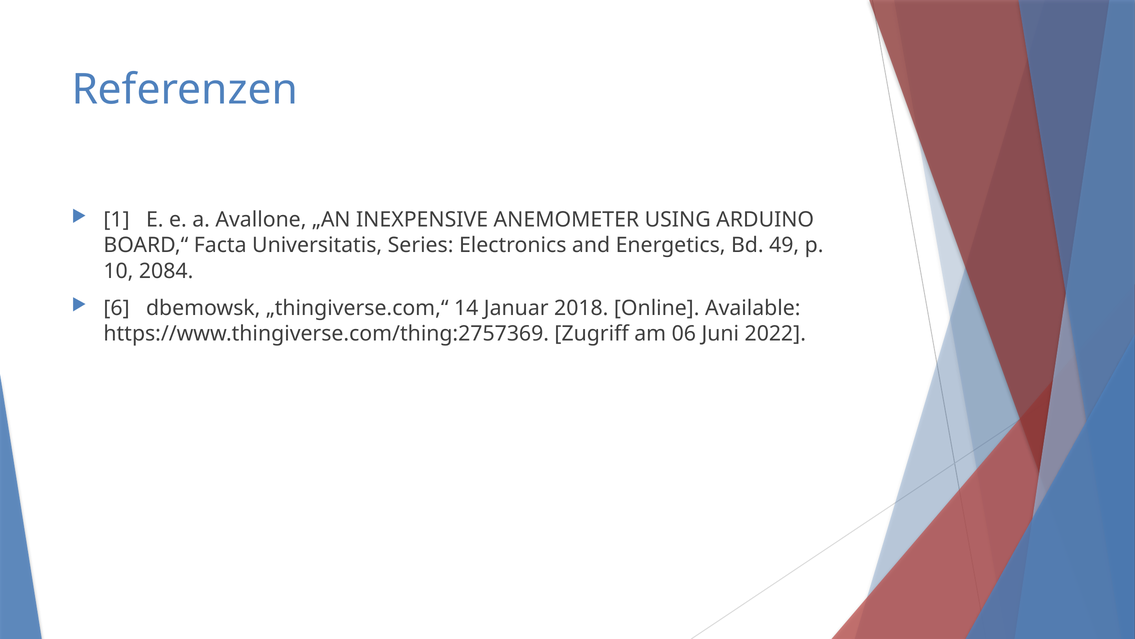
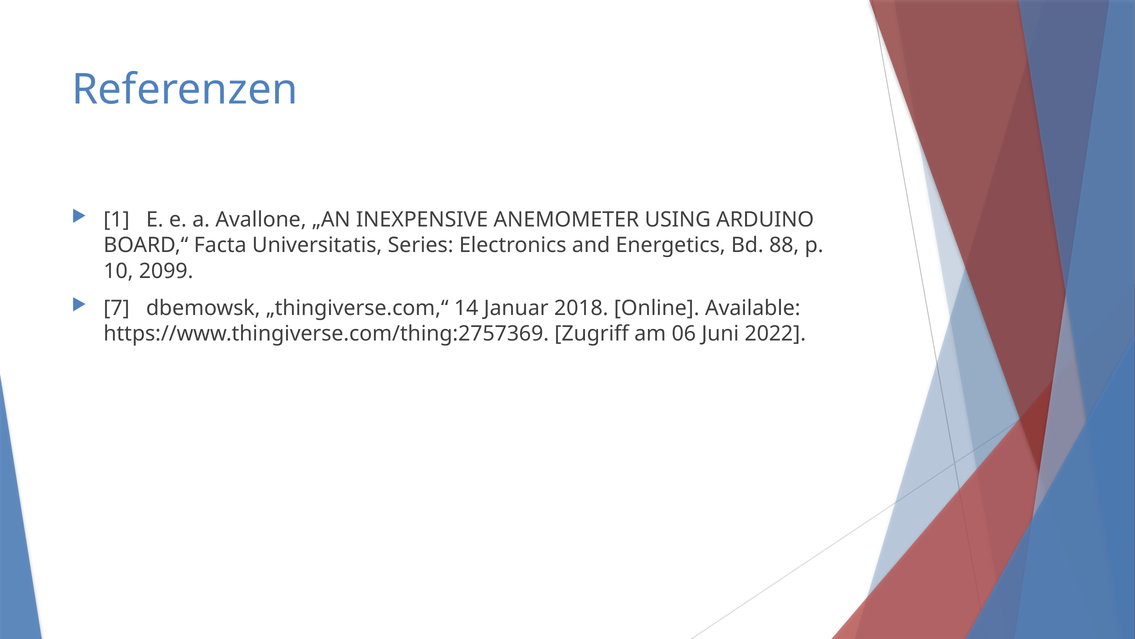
49: 49 -> 88 (784, 245)
2084: 2084 -> 2099 (166, 271)
6: 6 -> 7 (117, 308)
